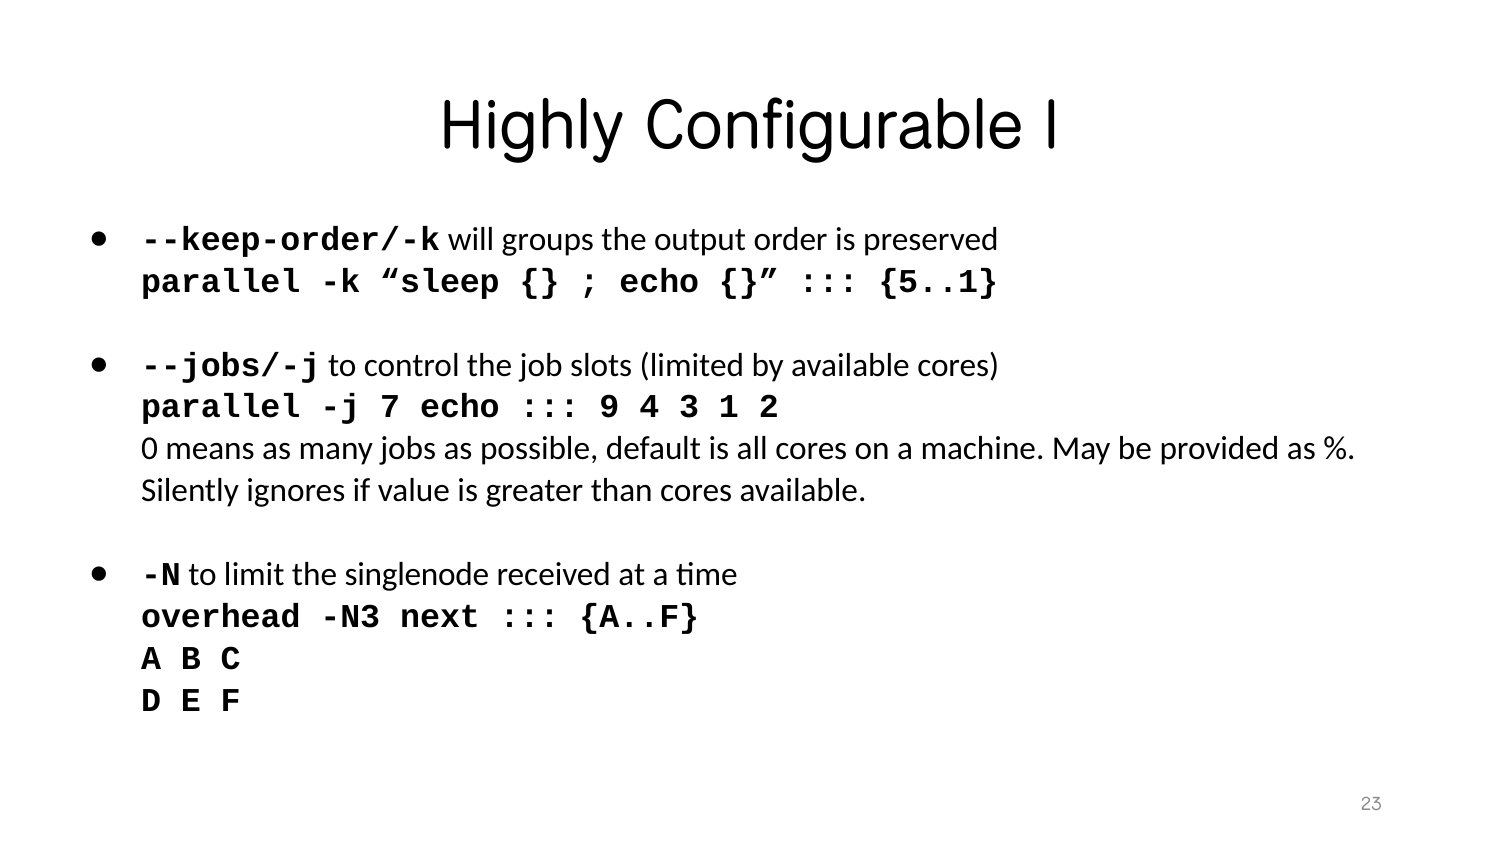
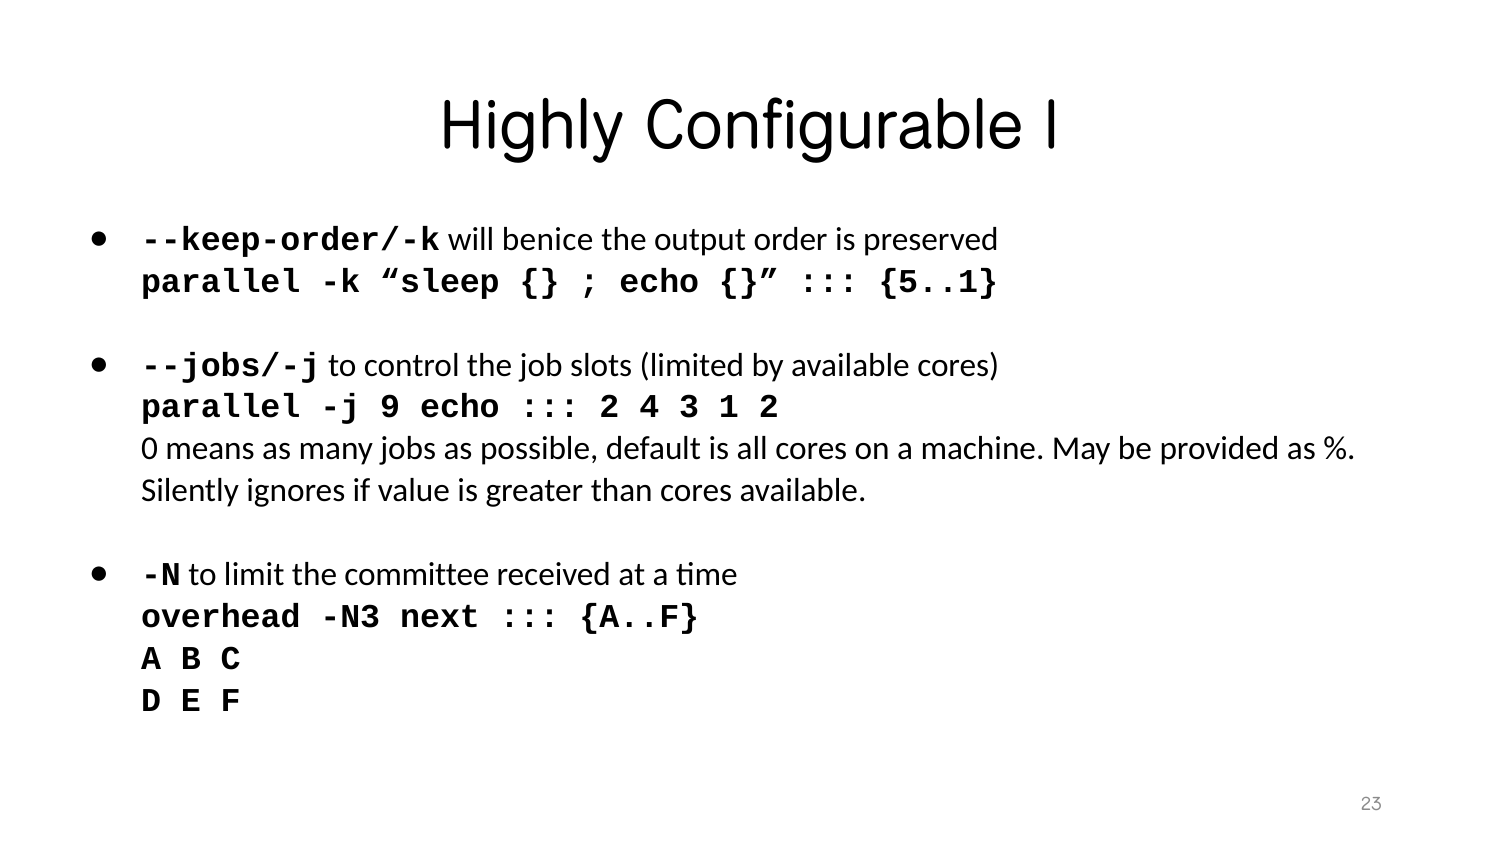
groups: groups -> benice (548, 239)
7: 7 -> 9 (390, 407)
9: 9 -> 2 (609, 407)
singlenode: singlenode -> committee (417, 575)
